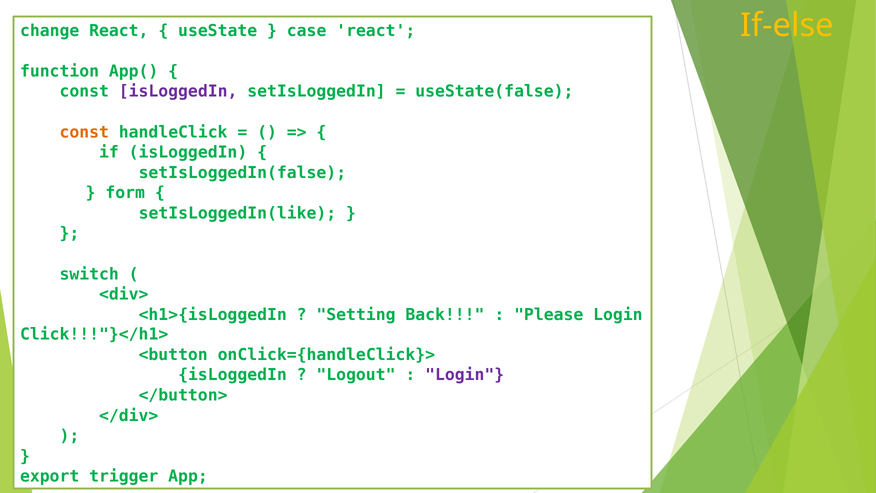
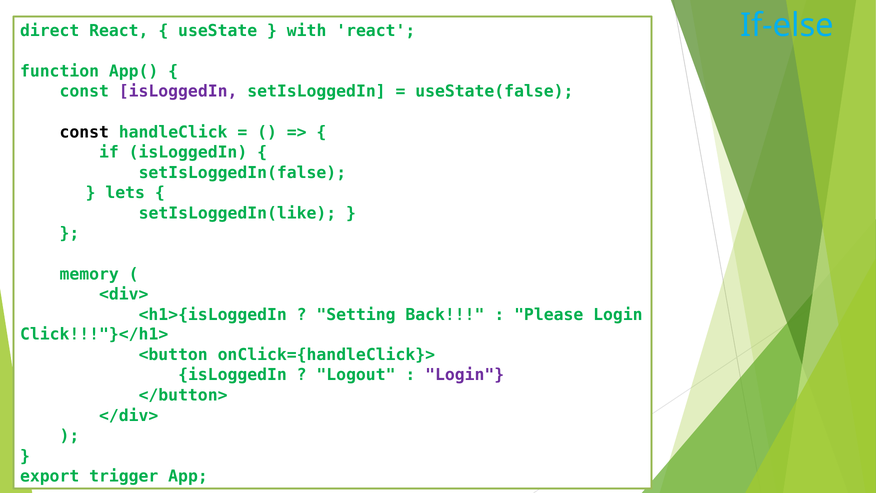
If-else colour: yellow -> light blue (787, 25)
change: change -> direct (50, 31)
case: case -> with (307, 31)
const colour: orange -> black (84, 132)
form: form -> lets (125, 193)
switch: switch -> memory (89, 274)
